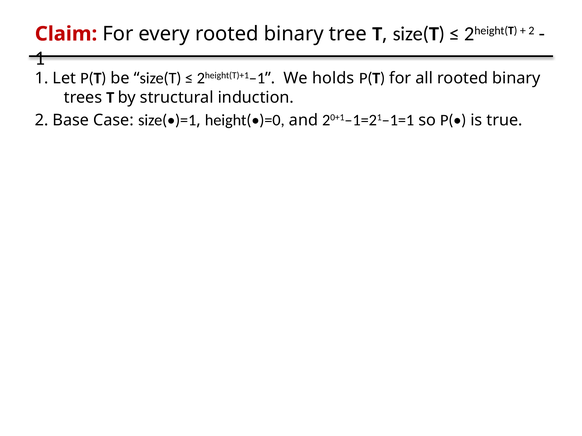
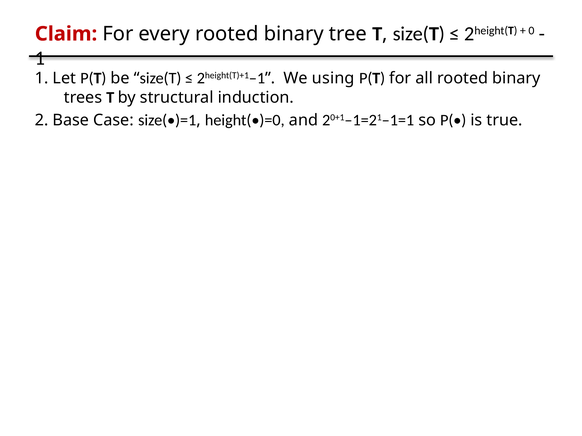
2: 2 -> 0 (531, 31)
holds: holds -> using (333, 78)
